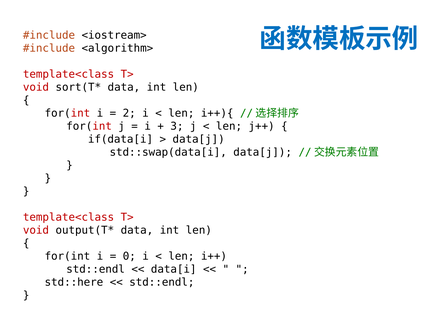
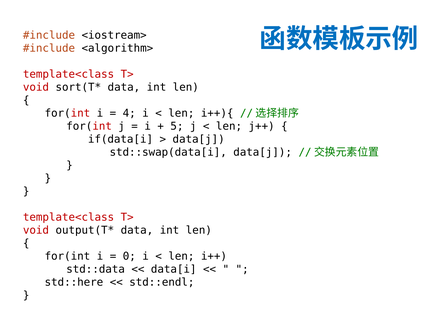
2: 2 -> 4 (129, 113)
3: 3 -> 5 (177, 126)
std::endl: std::endl -> std::data (96, 269)
